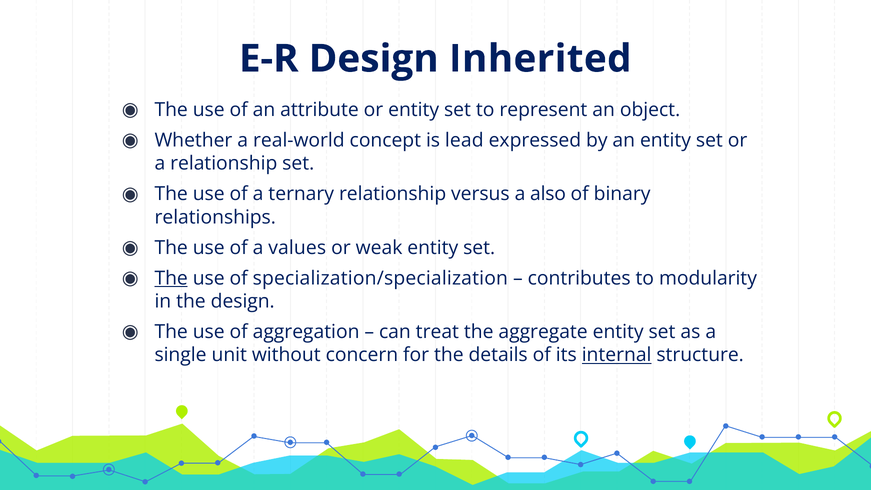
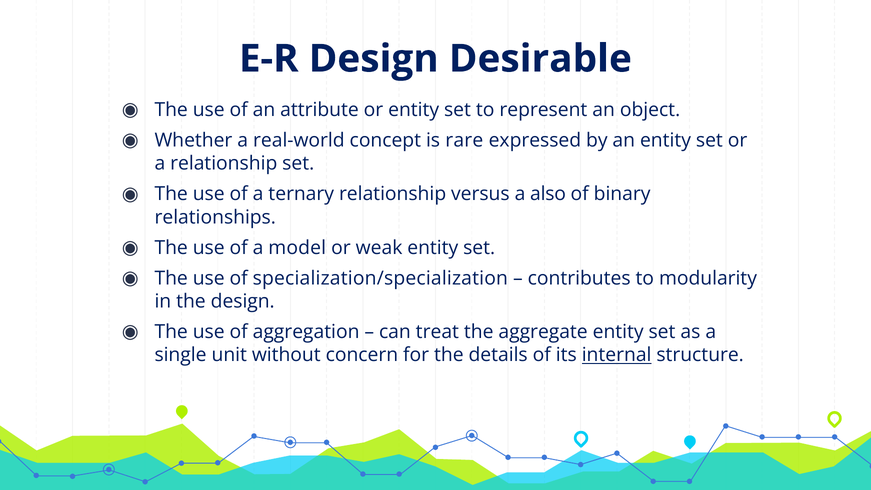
Inherited: Inherited -> Desirable (540, 59)
lead: lead -> rare (464, 140)
values: values -> model (297, 248)
The underline: present -> none (171, 278)
